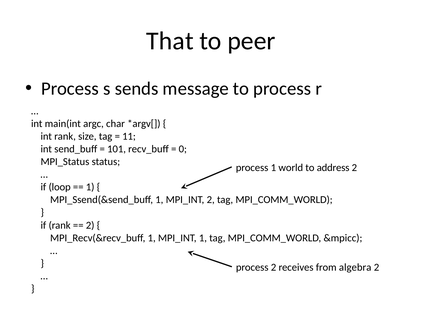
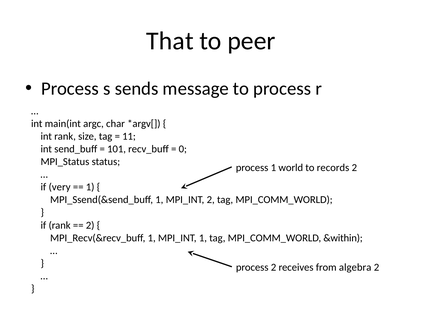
address: address -> records (333, 167)
loop: loop -> very (60, 187)
&mpicc: &mpicc -> &within (343, 237)
